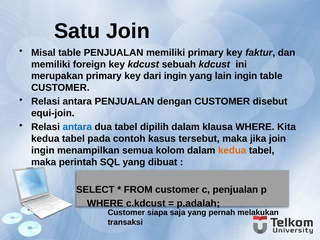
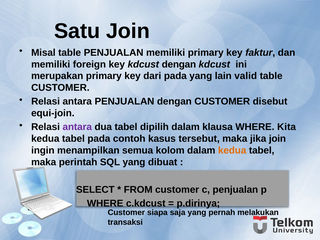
kdcust sebuah: sebuah -> dengan (179, 64)
dari ingin: ingin -> pada (175, 76)
lain ingin: ingin -> valid (246, 76)
antara colour: blue -> purple (77, 127)
p.adalah: p.adalah -> p.dirinya (198, 204)
